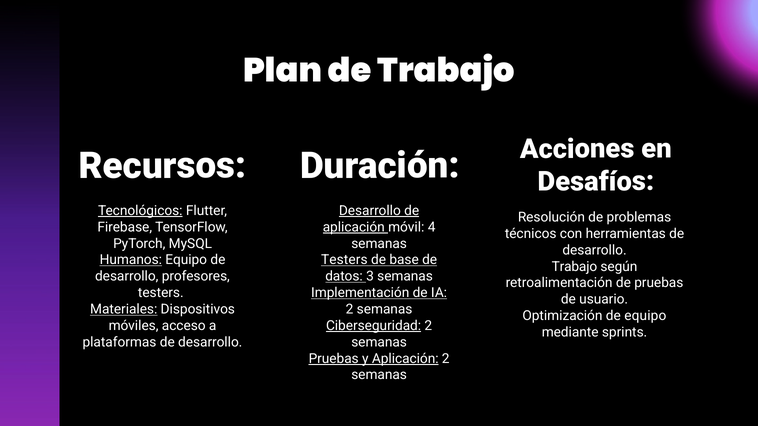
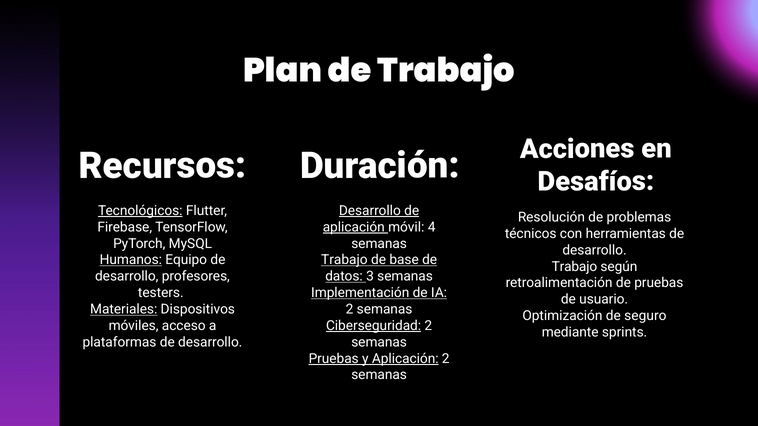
Testers: Testers -> Trabajo (344, 260)
de equipo: equipo -> seguro (645, 316)
